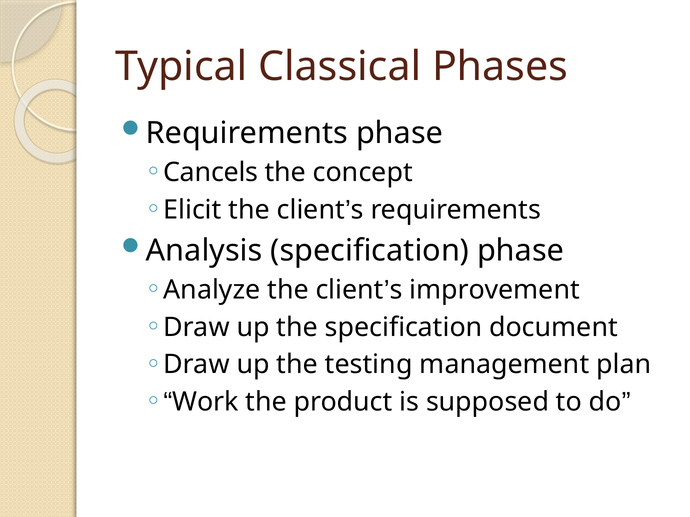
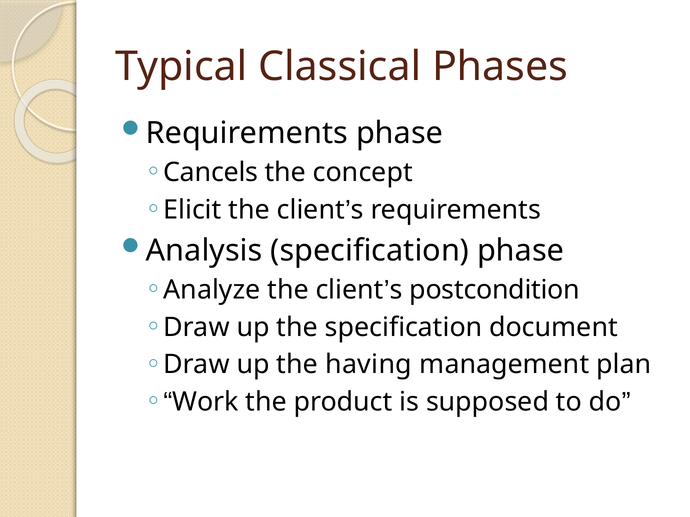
improvement: improvement -> postcondition (495, 290)
testing: testing -> having (369, 365)
